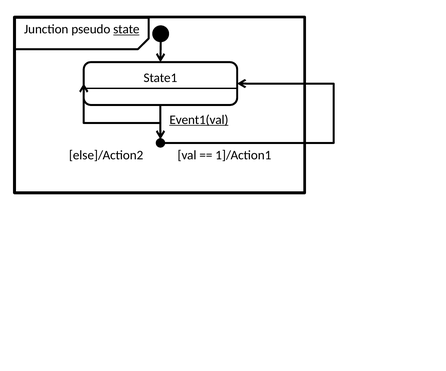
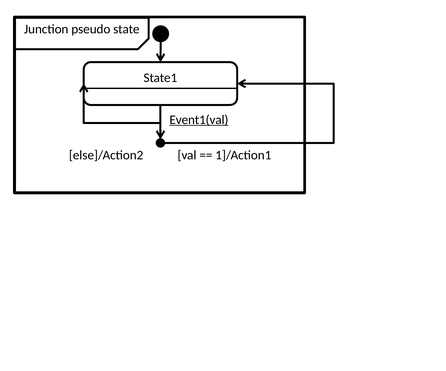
state underline: present -> none (126, 29)
